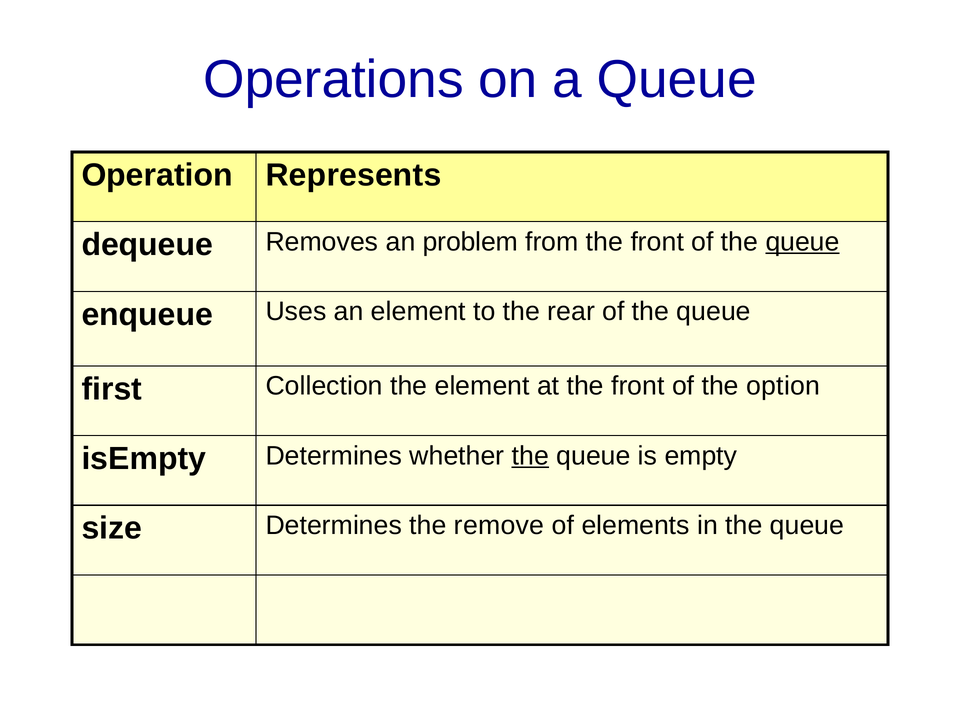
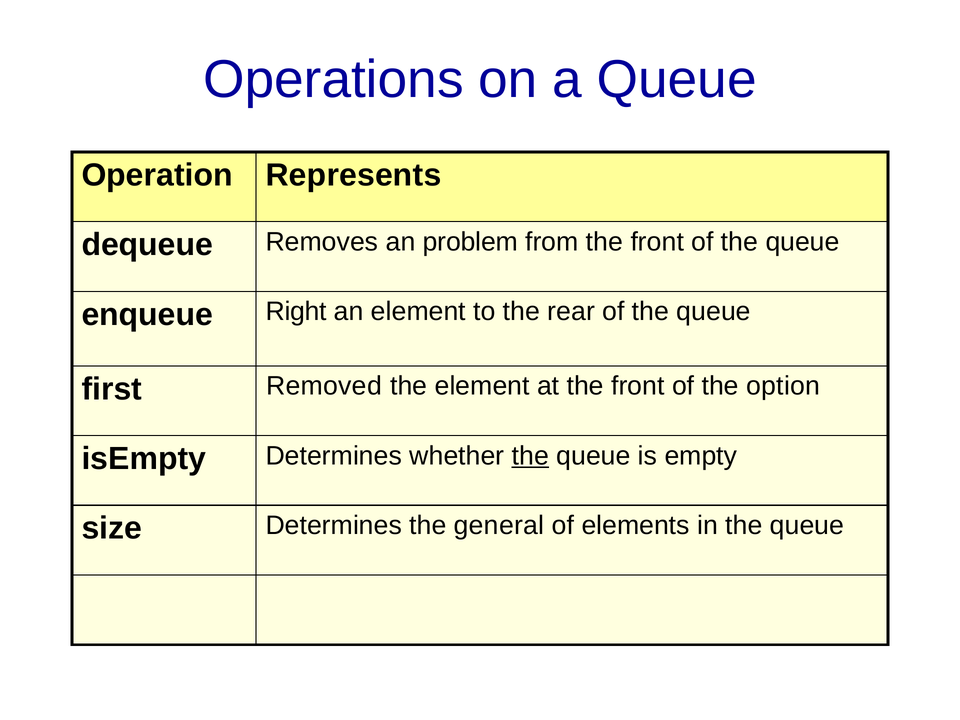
queue underline: present -> none (803, 242)
Uses: Uses -> Right (296, 312)
Collection: Collection -> Removed (324, 386)
remove: remove -> general (499, 525)
